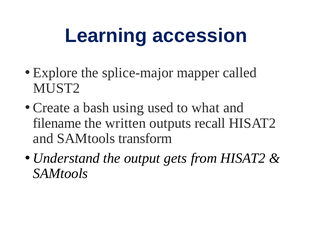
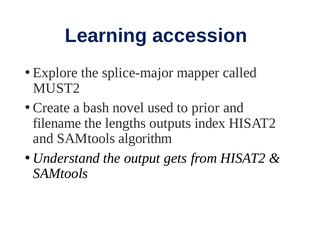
using: using -> novel (128, 108)
what: what -> prior (206, 108)
written: written -> lengths (126, 123)
recall: recall -> index (210, 123)
transform: transform -> algorithm (145, 138)
